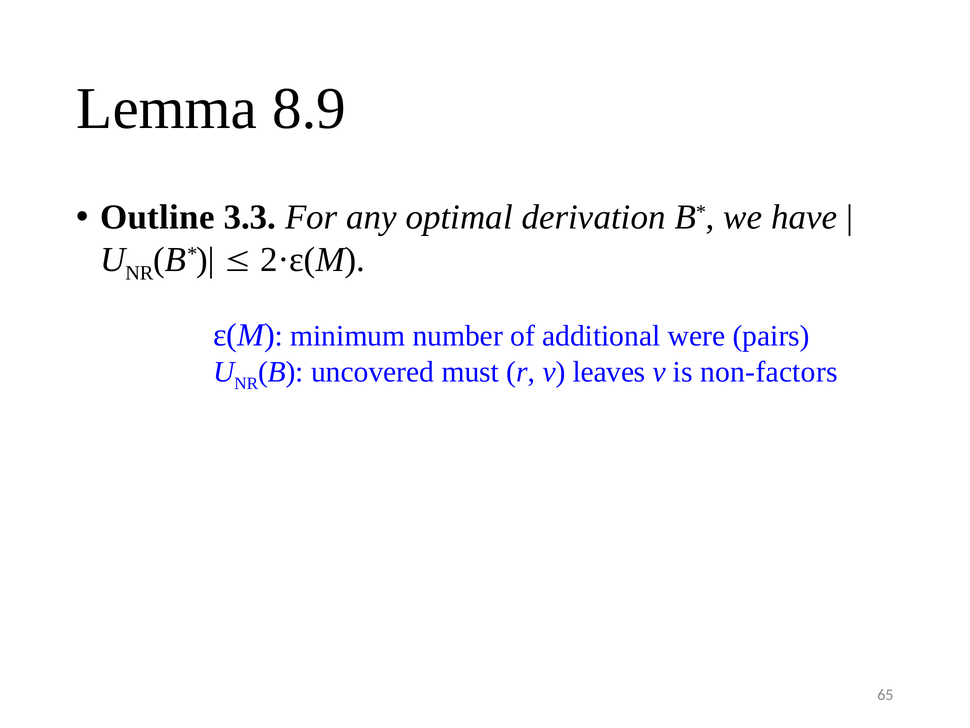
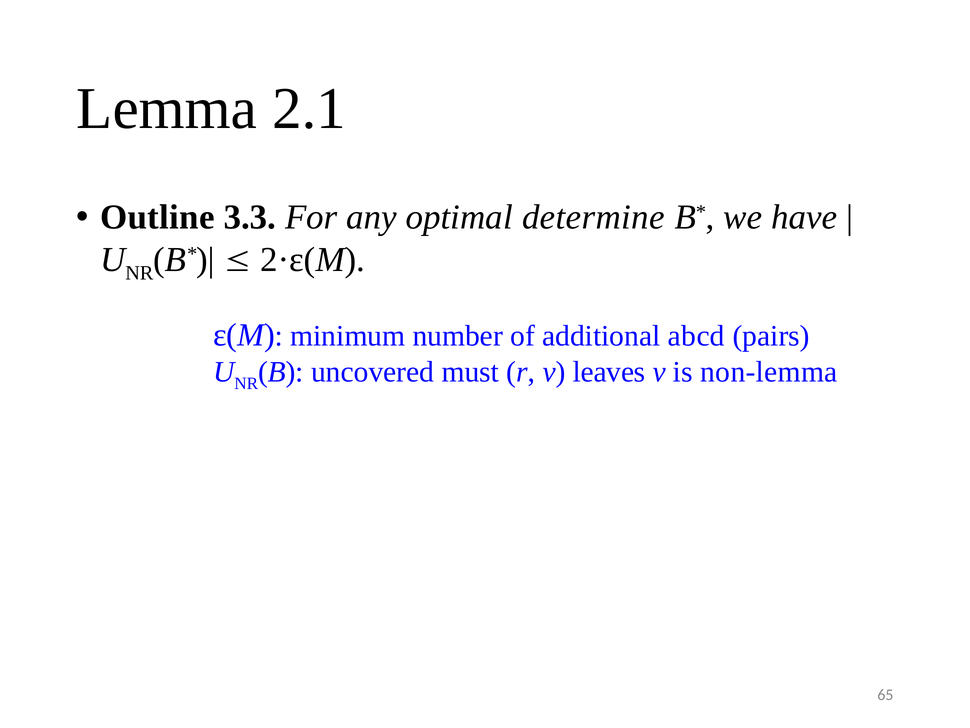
8.9: 8.9 -> 2.1 (309, 109)
derivation: derivation -> determine (593, 217)
were: were -> abcd (696, 336)
non-factors: non-factors -> non-lemma (769, 372)
